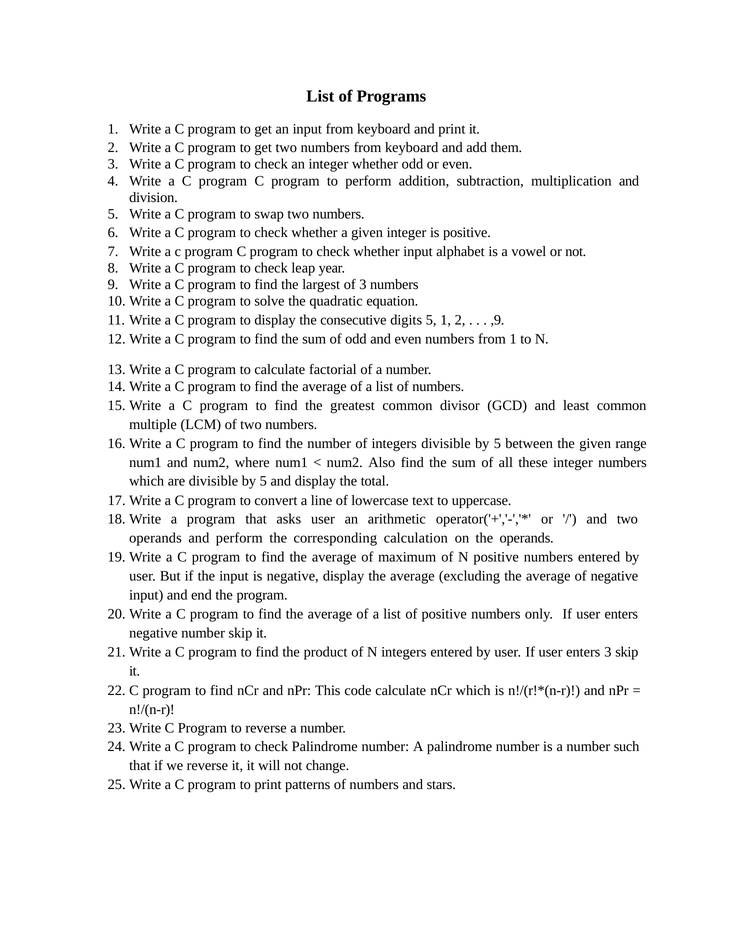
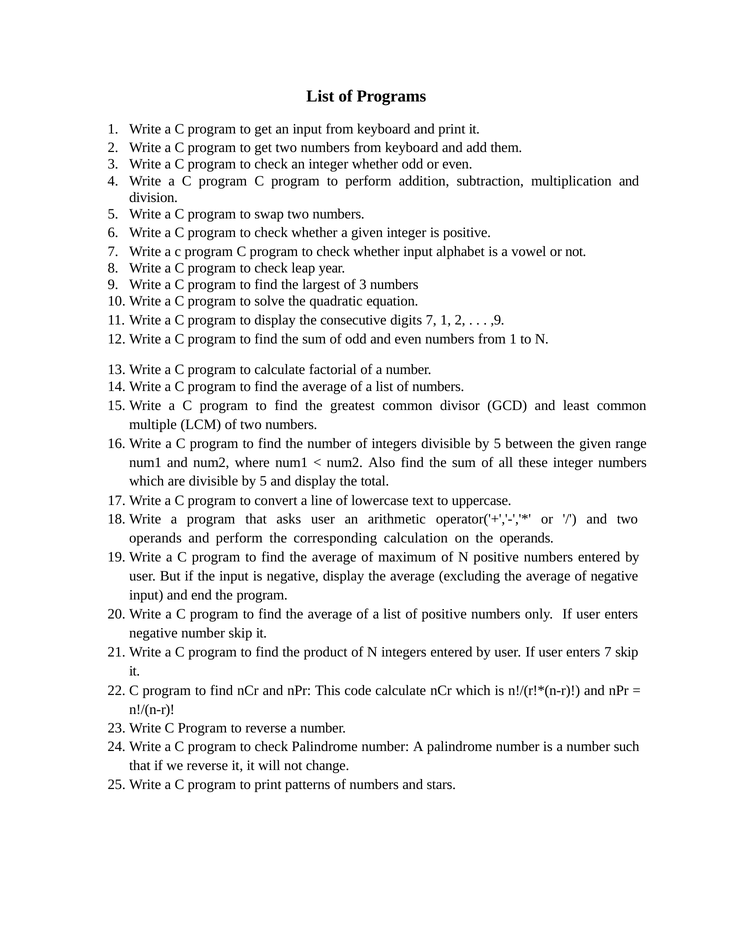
digits 5: 5 -> 7 (431, 320)
enters 3: 3 -> 7 (608, 652)
